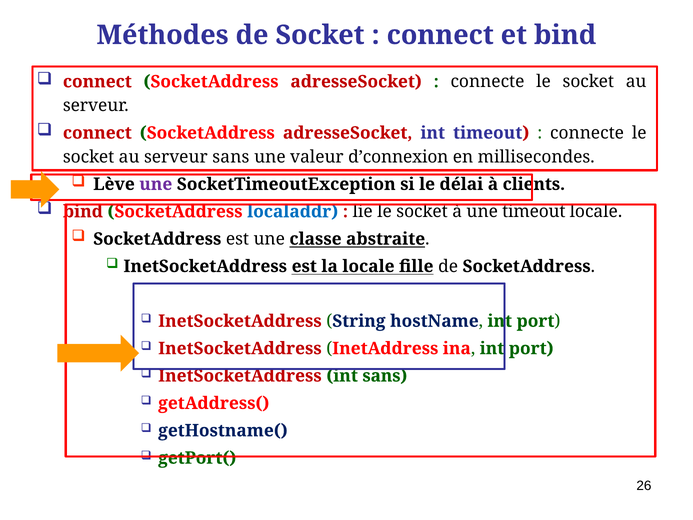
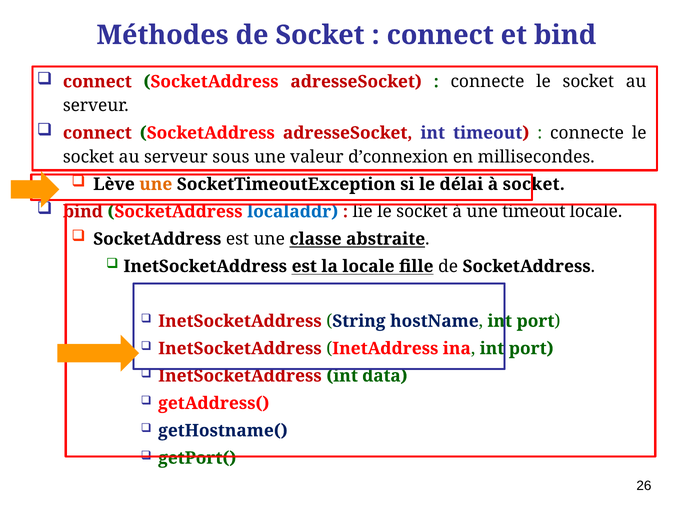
serveur sans: sans -> sous (231, 157)
une colour: purple -> orange (156, 184)
à clients: clients -> socket (534, 184)
int sans: sans -> data (385, 376)
